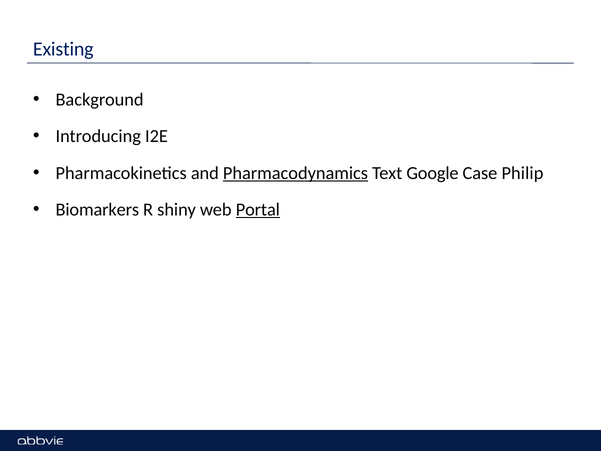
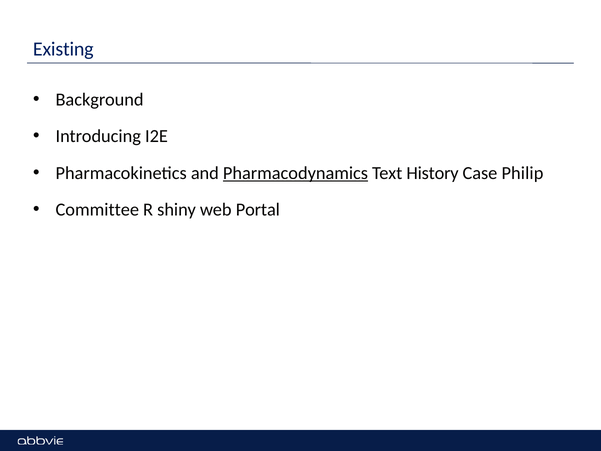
Google: Google -> History (433, 173)
Biomarkers: Biomarkers -> Committee (97, 210)
Portal underline: present -> none (258, 210)
